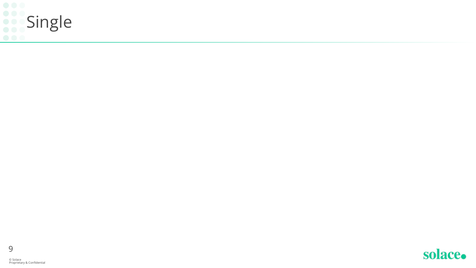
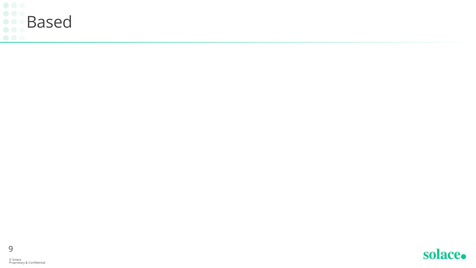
Single: Single -> Based (49, 22)
